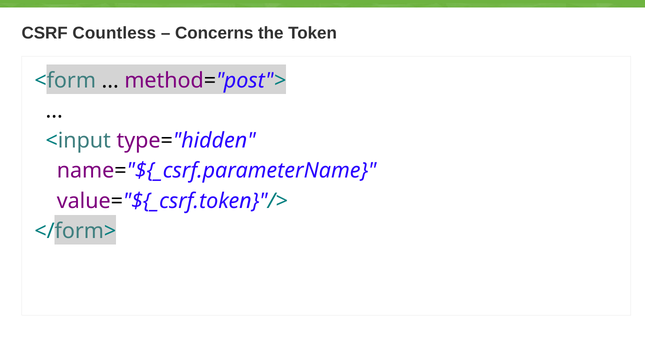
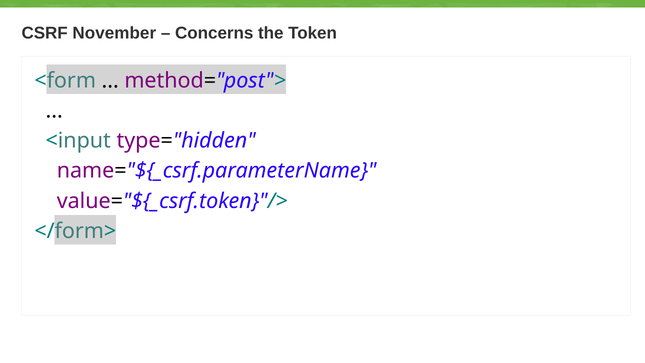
Countless: Countless -> November (114, 33)
